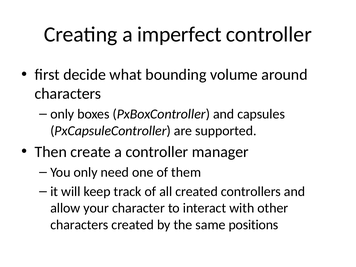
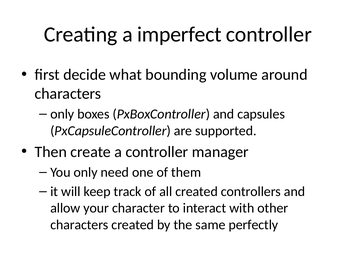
positions: positions -> perfectly (253, 225)
